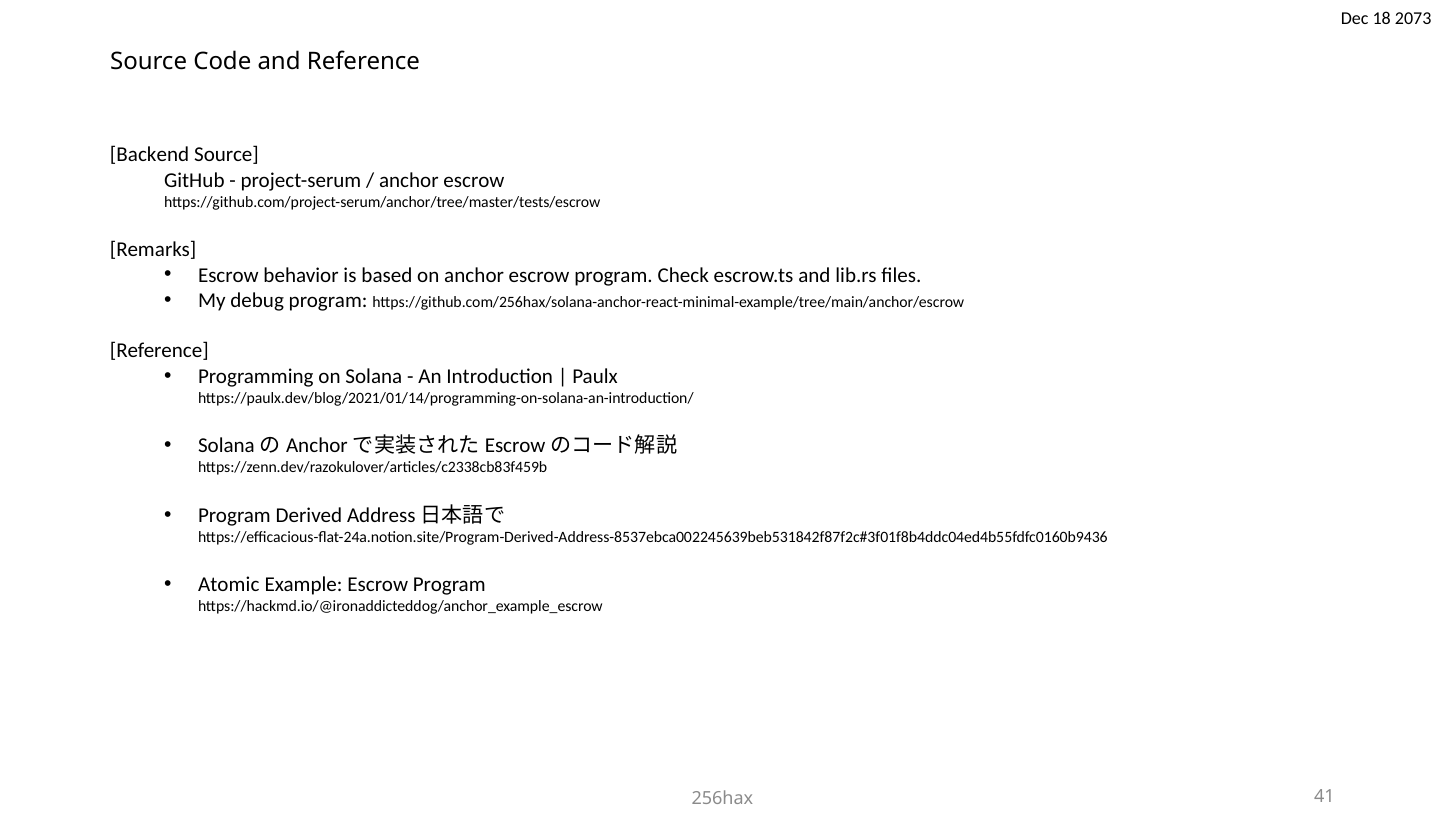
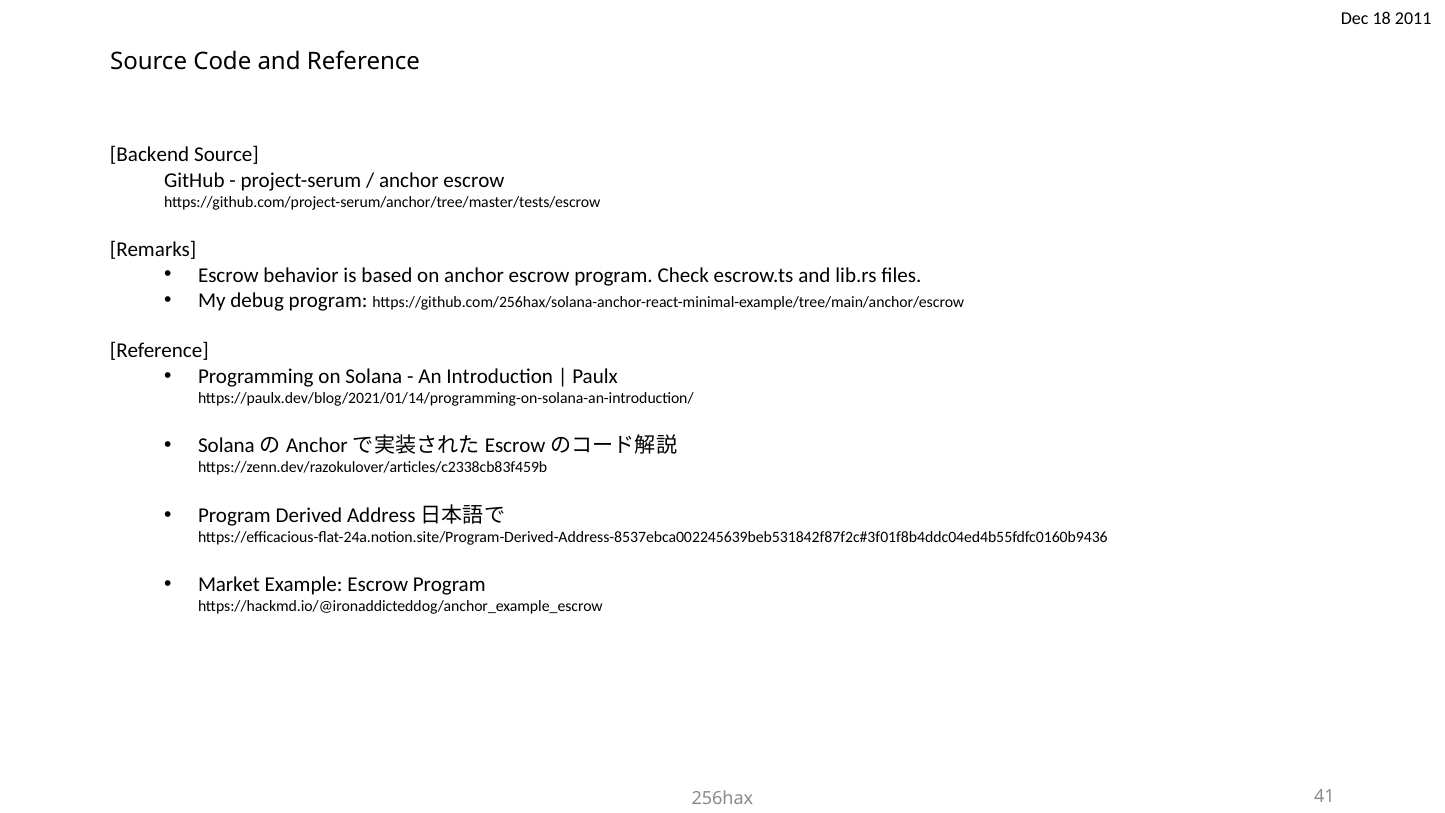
2073: 2073 -> 2011 (1413, 18)
Atomic: Atomic -> Market (229, 585)
